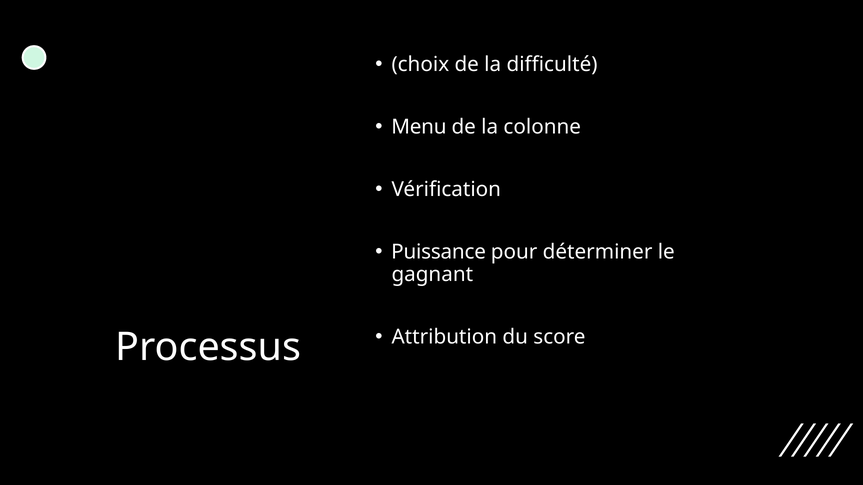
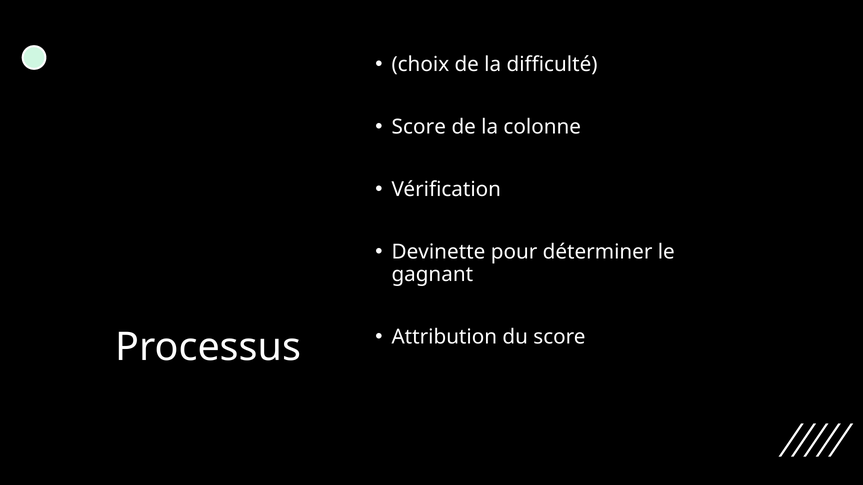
Menu: Menu -> Score (419, 127)
Puissance: Puissance -> Devinette (438, 252)
